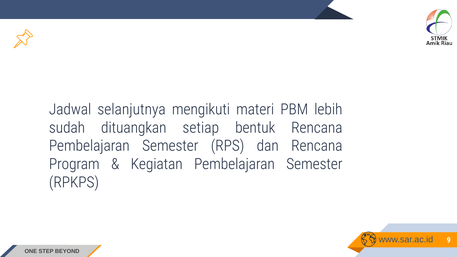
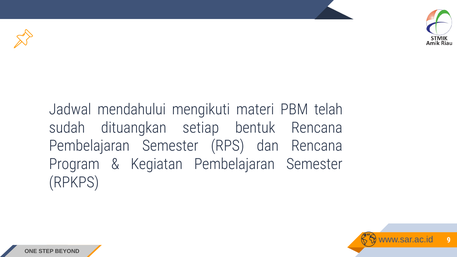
selanjutnya: selanjutnya -> mendahului (132, 109)
lebih: lebih -> telah (328, 109)
